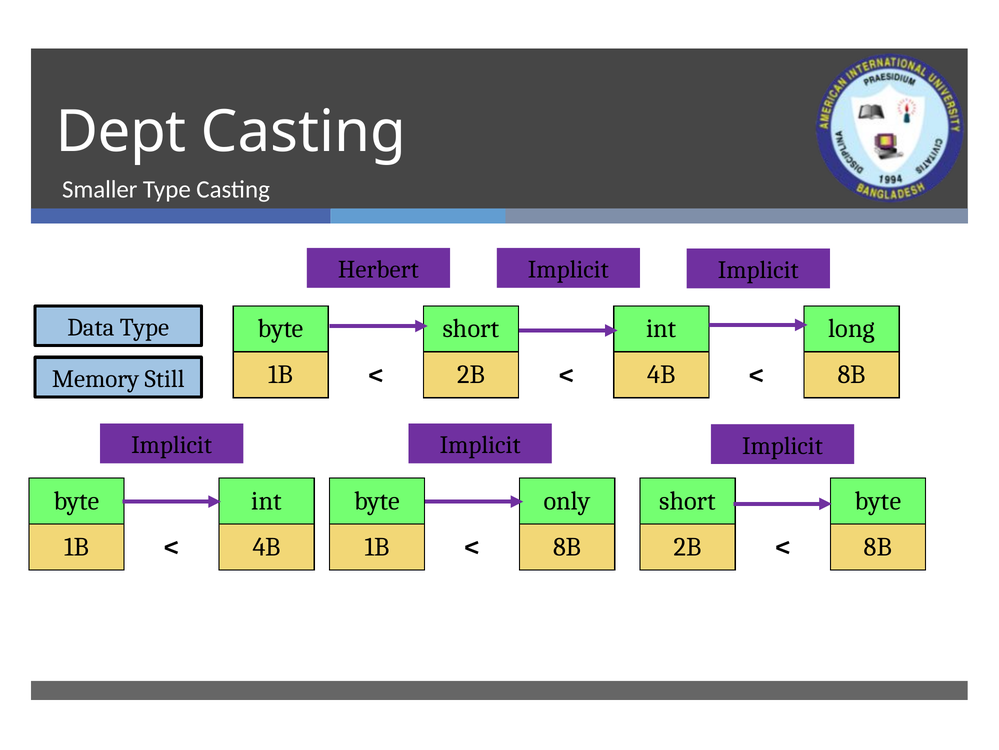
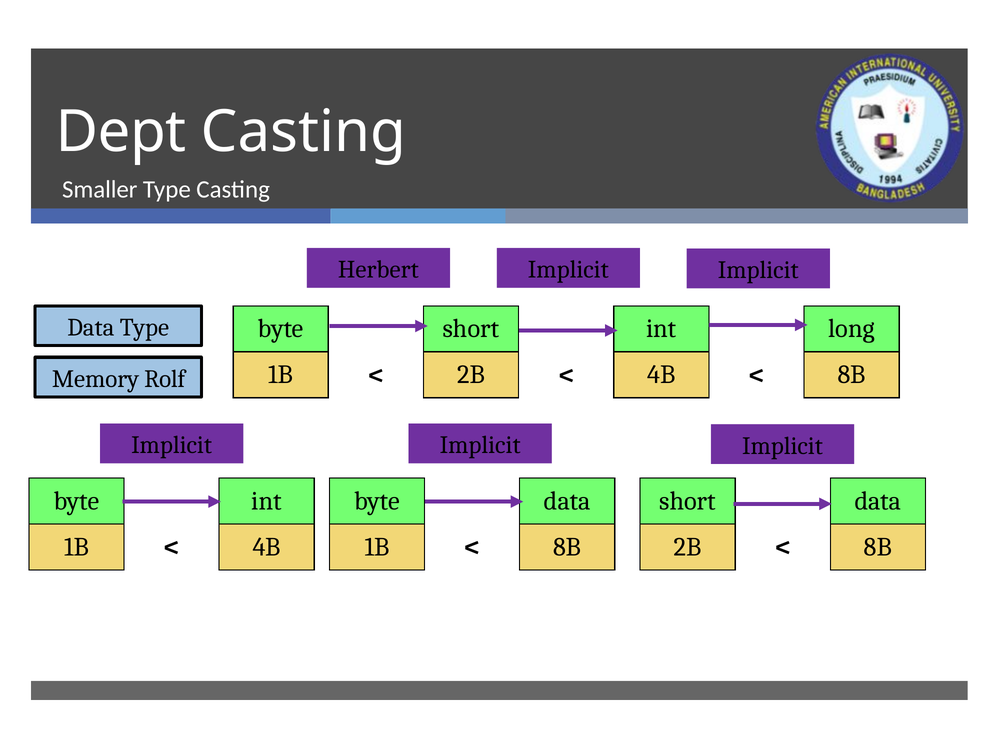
Still: Still -> Rolf (165, 379)
byte only: only -> data (567, 500)
short byte: byte -> data (878, 500)
